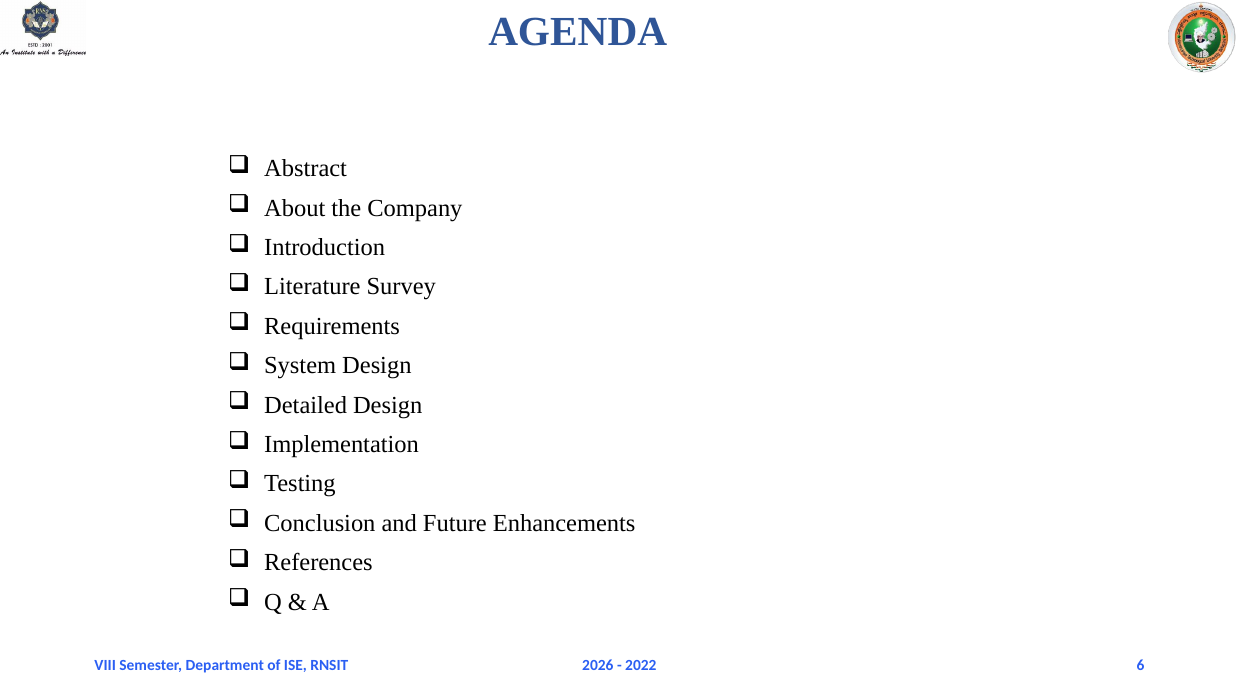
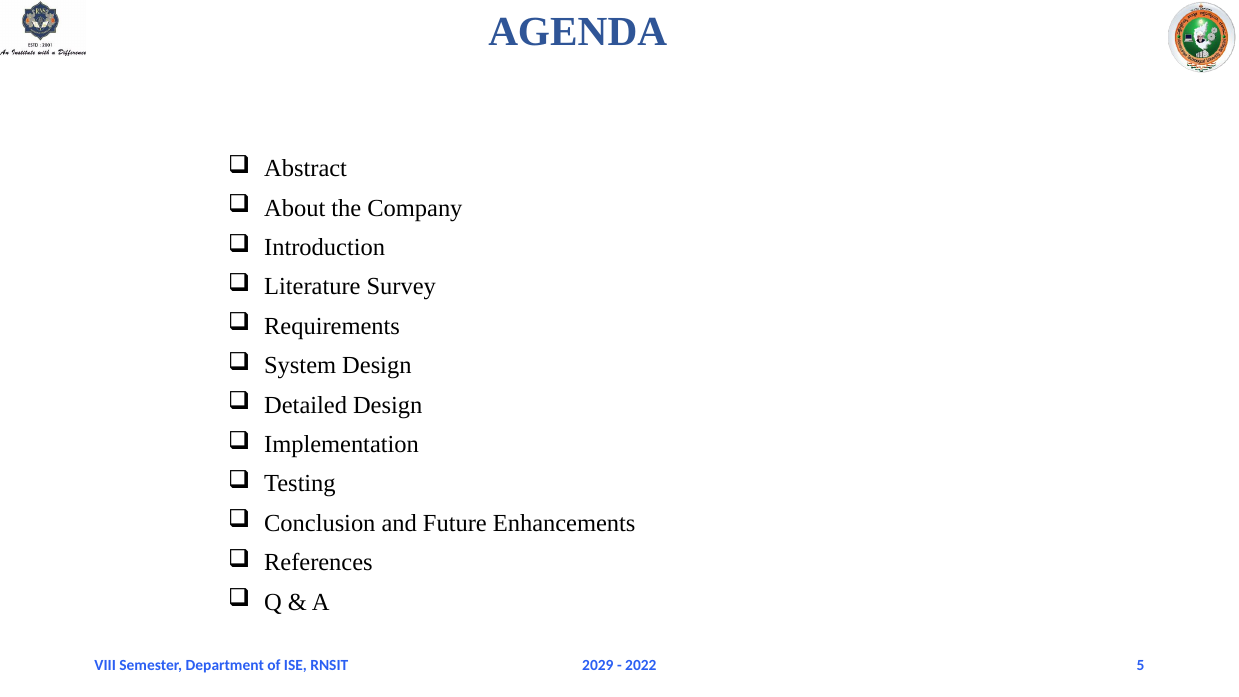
2026: 2026 -> 2029 (598, 665)
6: 6 -> 5 (1141, 665)
